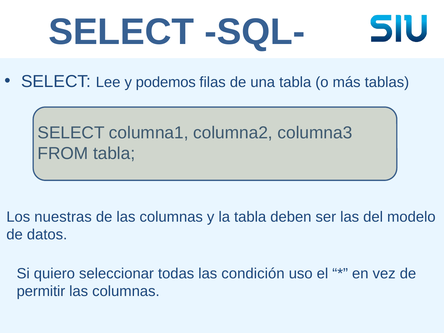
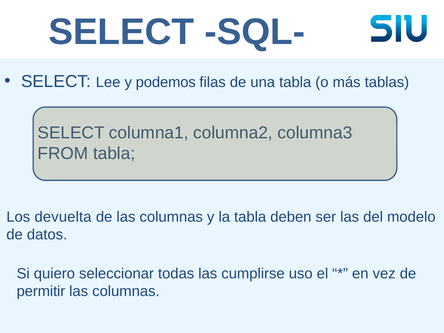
nuestras: nuestras -> devuelta (63, 217)
condición: condición -> cumplirse (253, 273)
